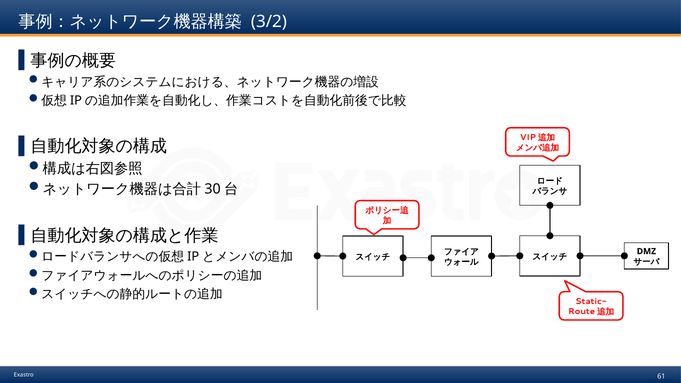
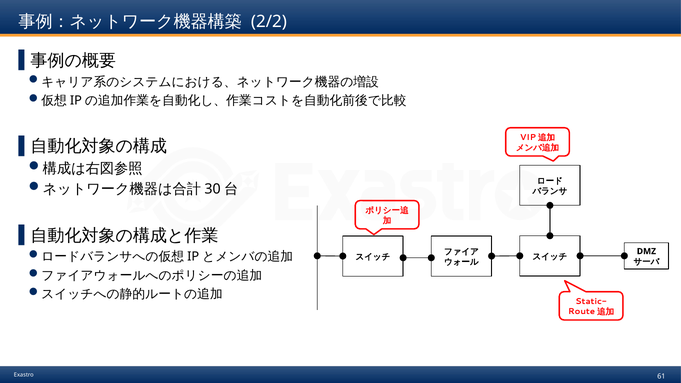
3/2: 3/2 -> 2/2 (269, 22)
